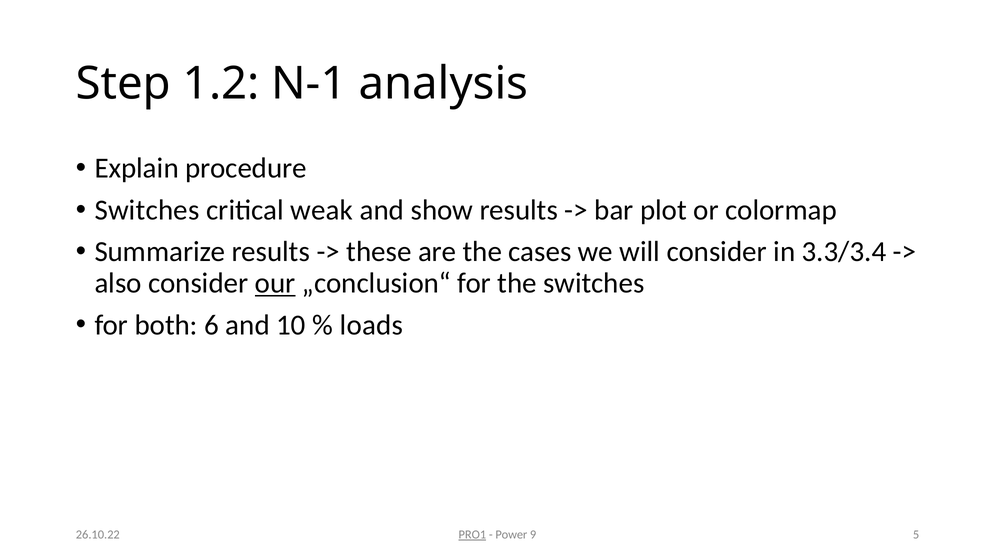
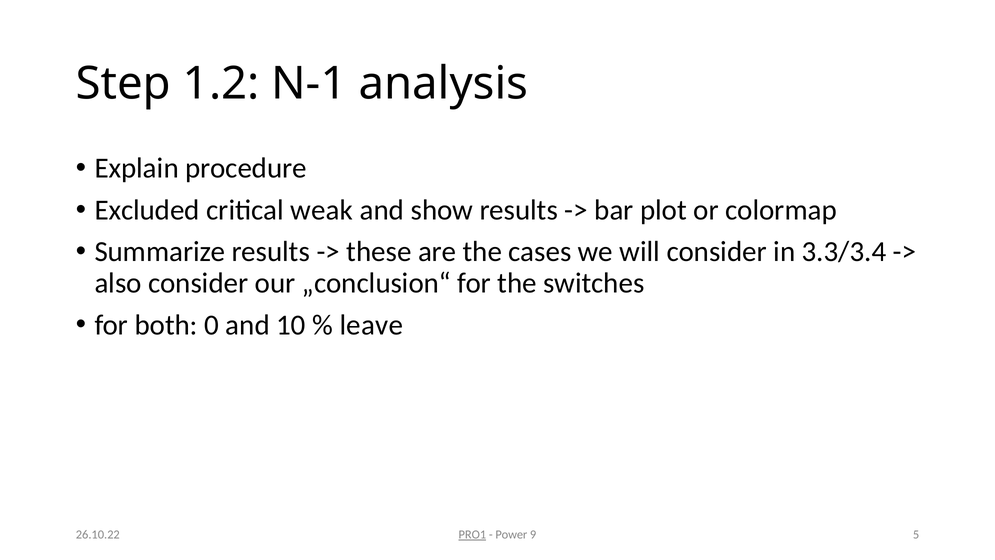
Switches: Switches -> Excluded (147, 210)
our underline: present -> none (275, 283)
6: 6 -> 0 (212, 325)
loads: loads -> leave (371, 325)
